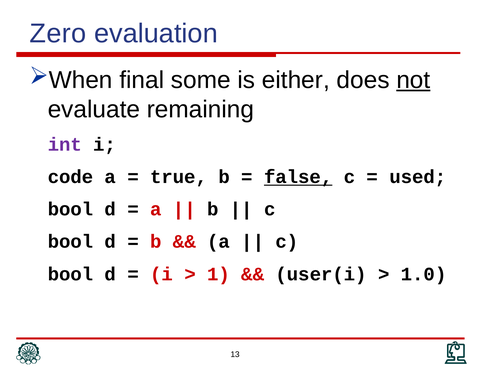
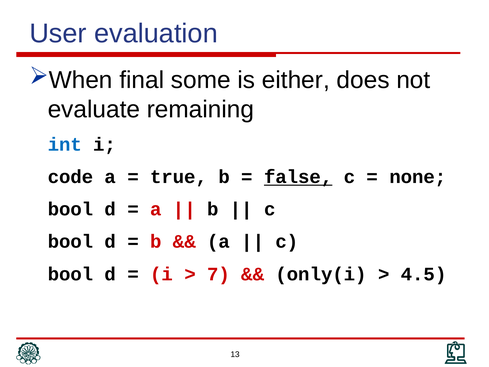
Zero: Zero -> User (58, 33)
not underline: present -> none (413, 80)
int colour: purple -> blue (65, 145)
used: used -> none (418, 177)
1: 1 -> 7 (219, 274)
user(i: user(i -> only(i (321, 274)
1.0: 1.0 -> 4.5 (424, 274)
